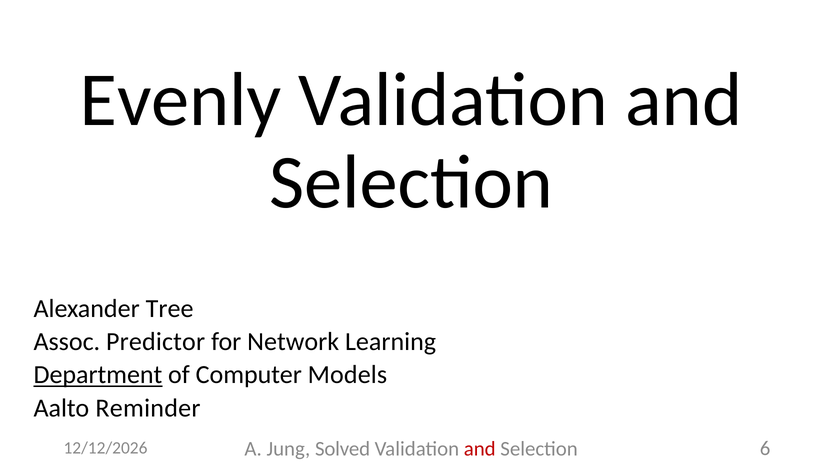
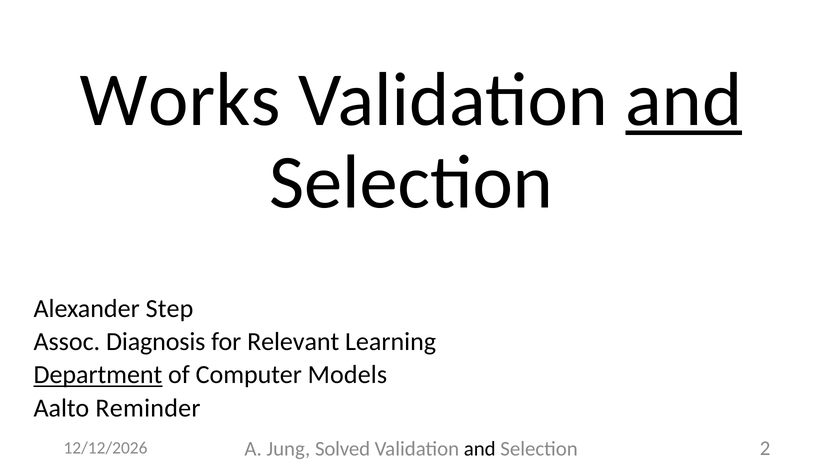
Evenly: Evenly -> Works (180, 100)
and underline: none -> present (684, 100)
Tree: Tree -> Step (170, 309)
Predictor: Predictor -> Diagnosis (156, 342)
Network: Network -> Relevant (293, 342)
and colour: red -> black (480, 449)
6: 6 -> 2 (765, 449)
